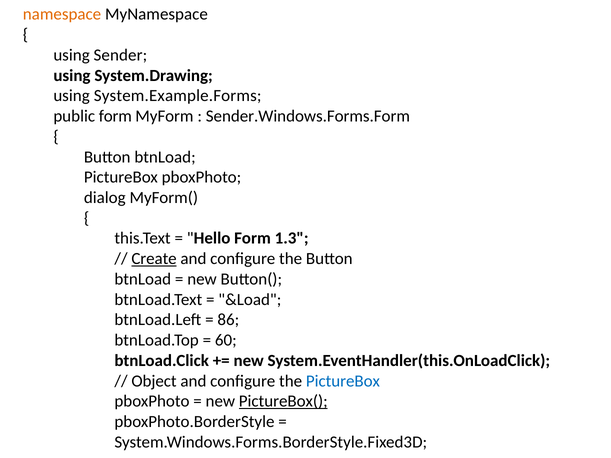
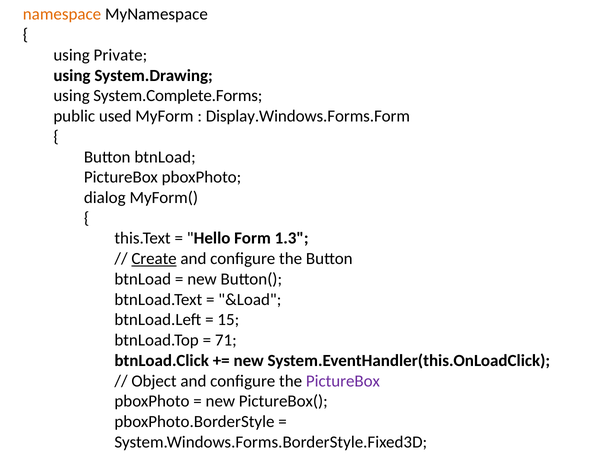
Sender: Sender -> Private (120, 55)
System.Example.Forms: System.Example.Forms -> System.Complete.Forms (178, 96)
public form: form -> used (115, 116)
Sender.Windows.Forms.Form: Sender.Windows.Forms.Form -> Display.Windows.Forms.Form (308, 116)
86: 86 -> 15 (228, 320)
60: 60 -> 71 (226, 340)
PictureBox colour: blue -> purple (343, 381)
PictureBox( underline: present -> none (283, 402)
